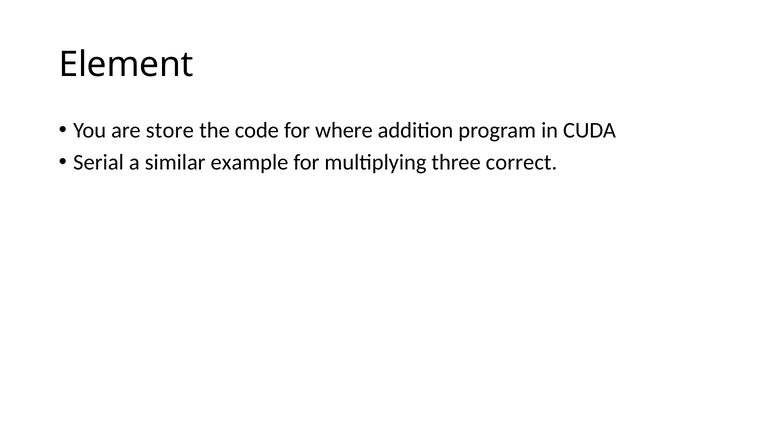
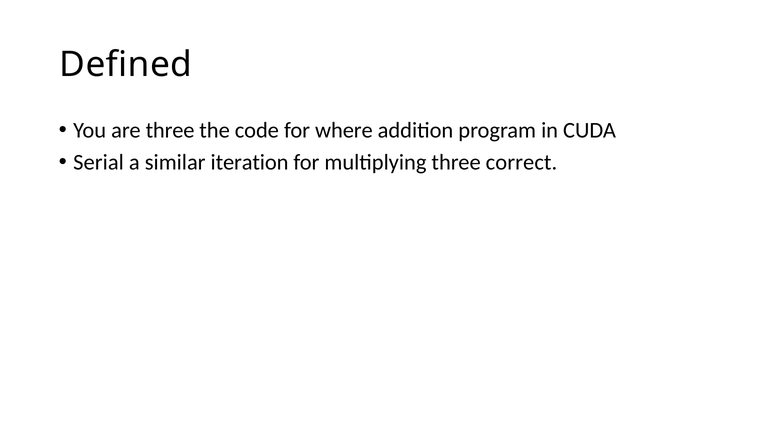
Element: Element -> Defined (126, 65)
are store: store -> three (170, 130)
example: example -> iteration (250, 163)
